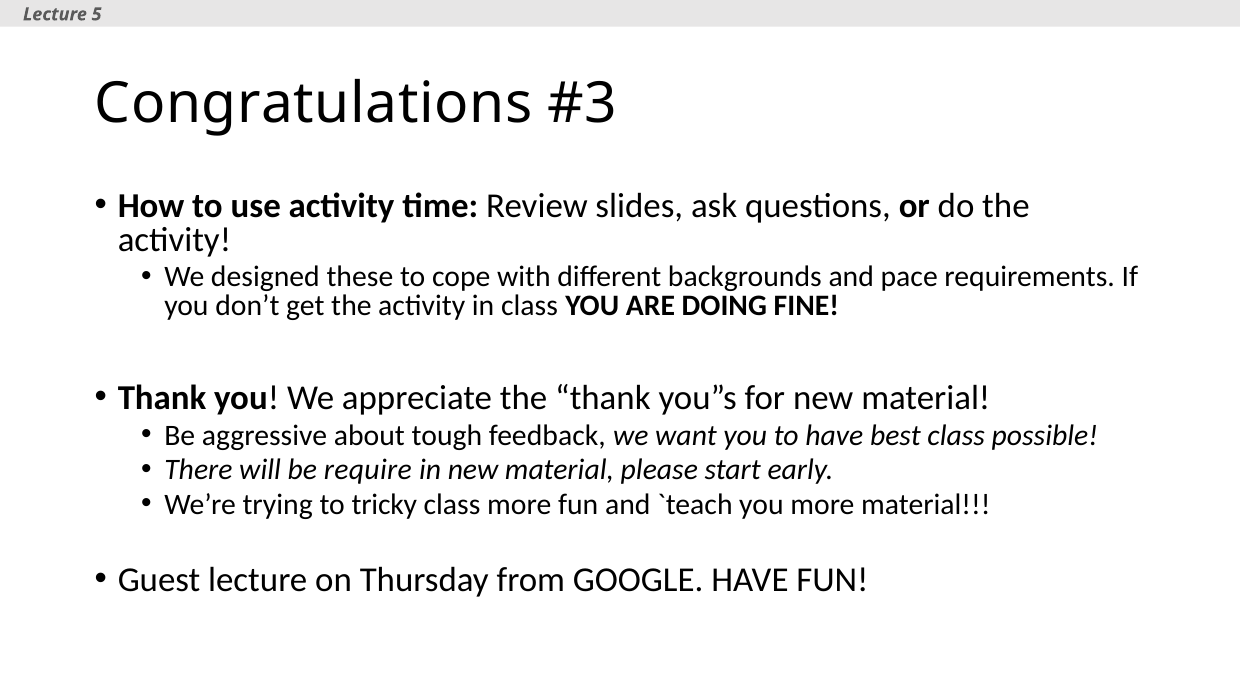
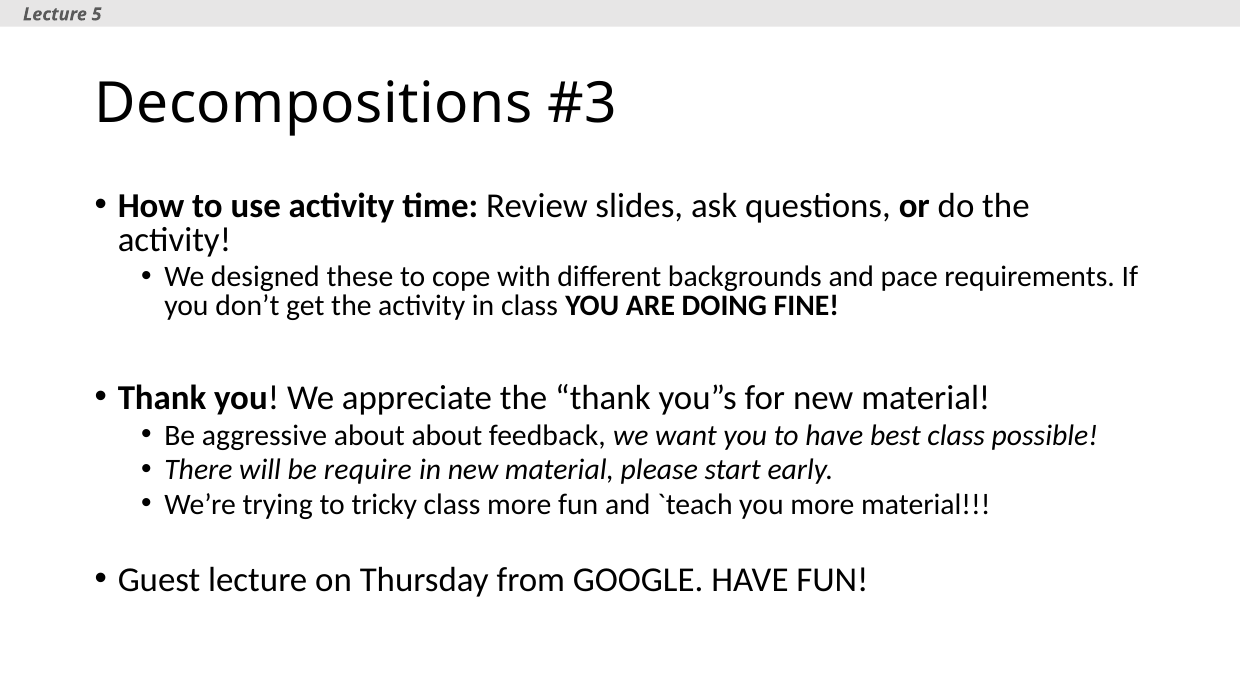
Congratulations: Congratulations -> Decompositions (314, 104)
about tough: tough -> about (447, 436)
